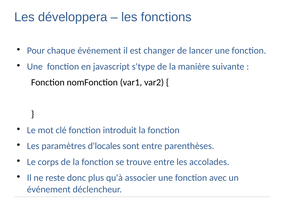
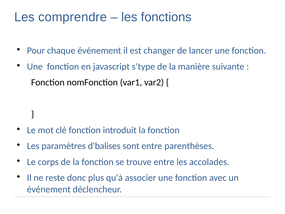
développera: développera -> comprendre (73, 17)
d'locales: d'locales -> d'balises (104, 146)
